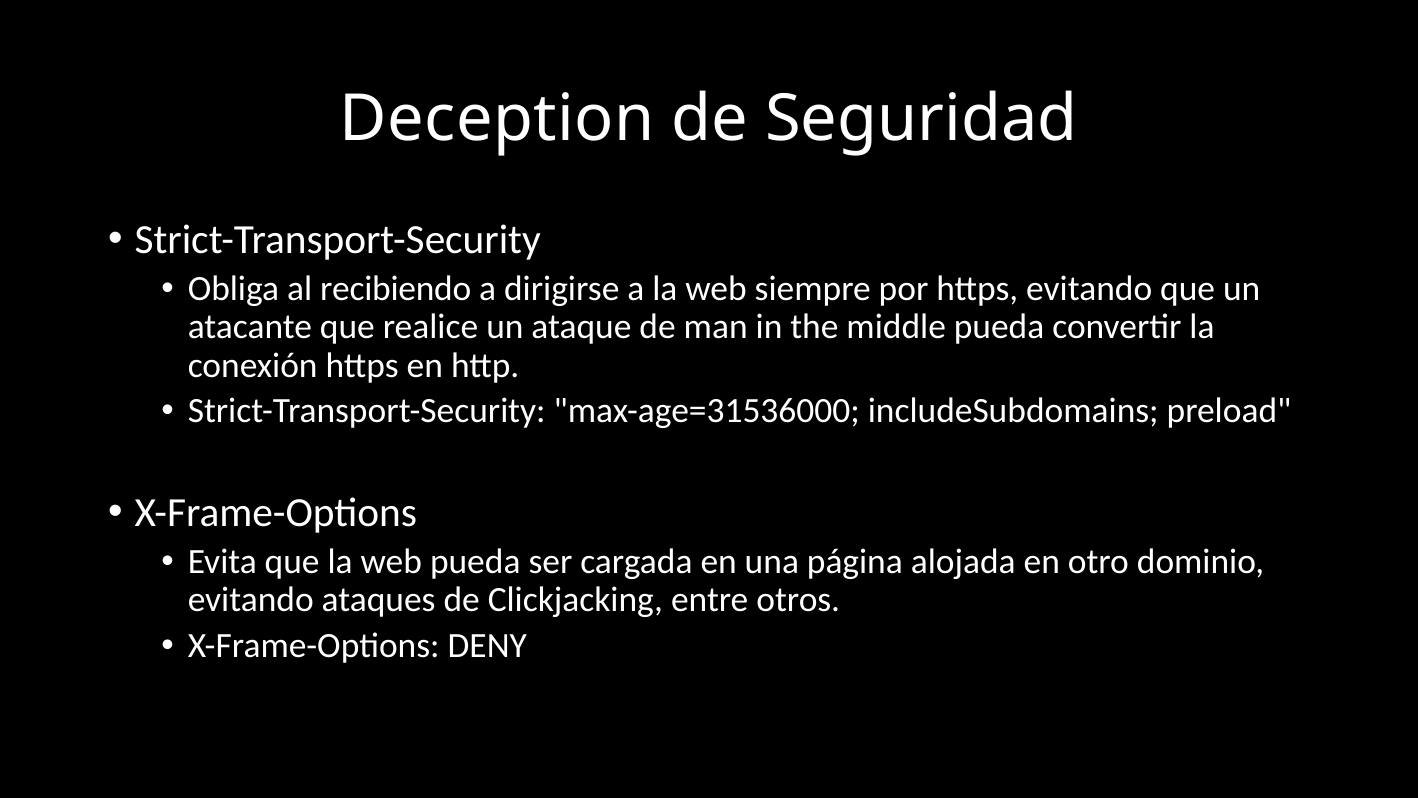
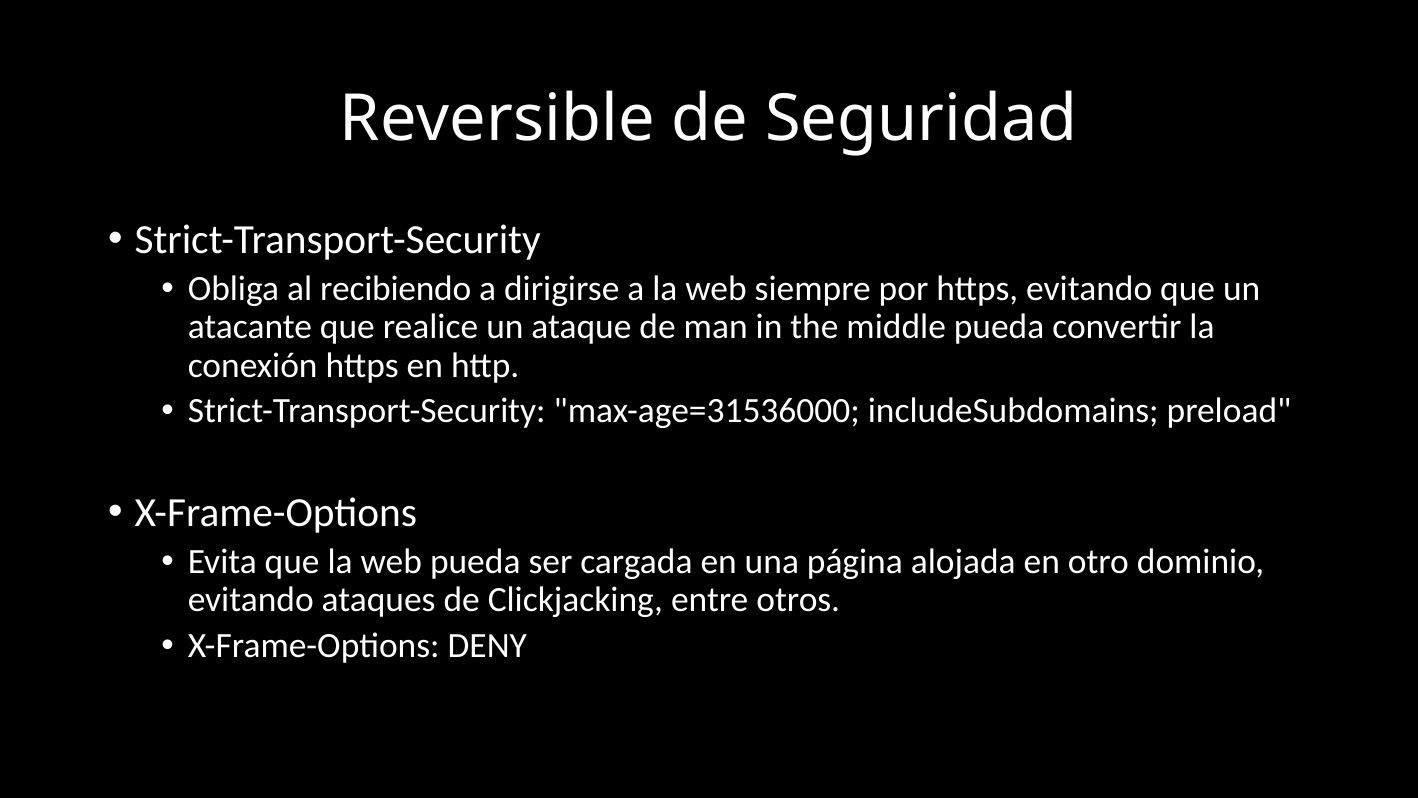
Deception: Deception -> Reversible (497, 119)
